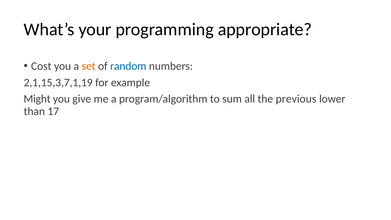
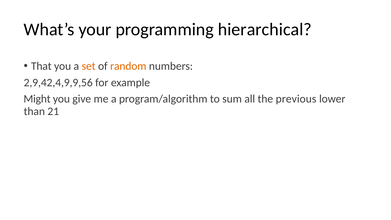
appropriate: appropriate -> hierarchical (265, 29)
Cost: Cost -> That (41, 66)
random colour: blue -> orange (128, 66)
2,1,15,3,7,1,19: 2,1,15,3,7,1,19 -> 2,9,42,4,9,9,56 (58, 83)
17: 17 -> 21 (53, 111)
